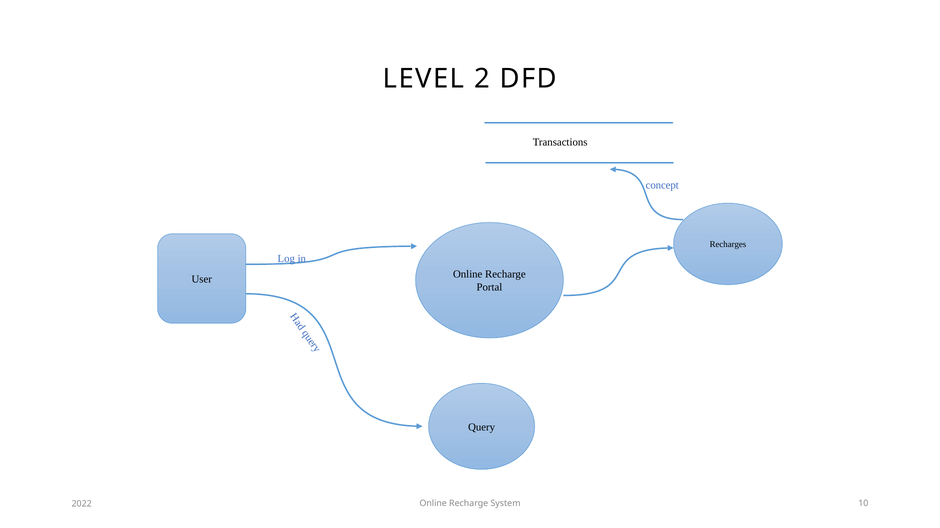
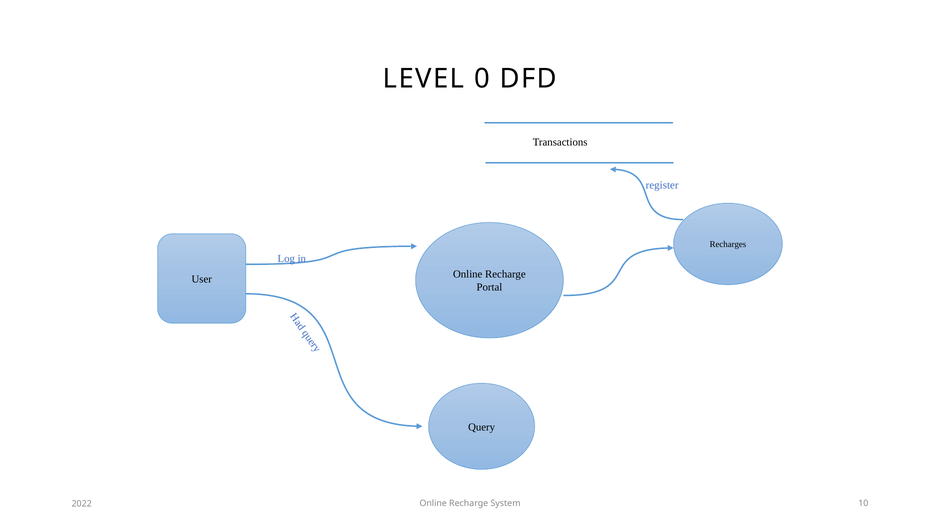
2: 2 -> 0 (482, 79)
concept: concept -> register (662, 185)
